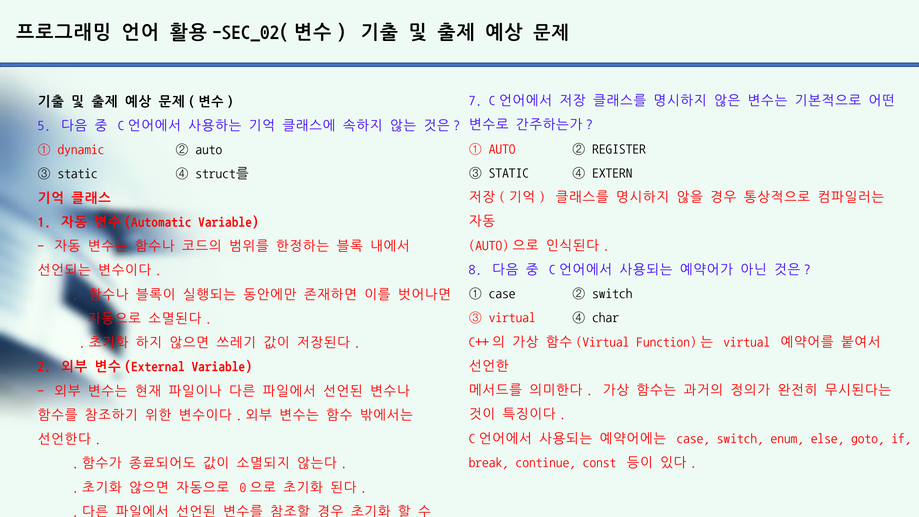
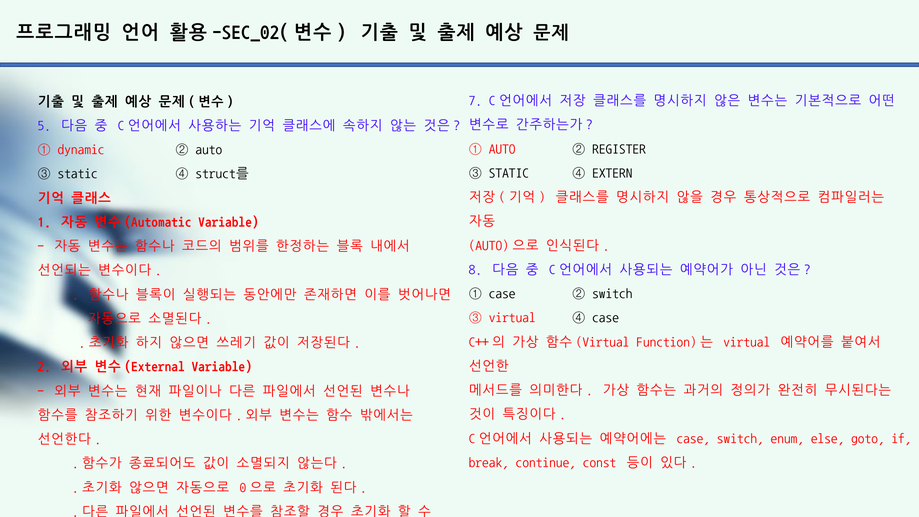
④ char: char -> case (606, 317)
